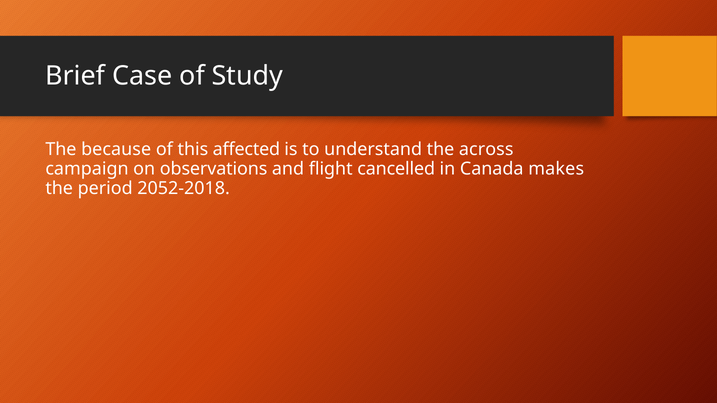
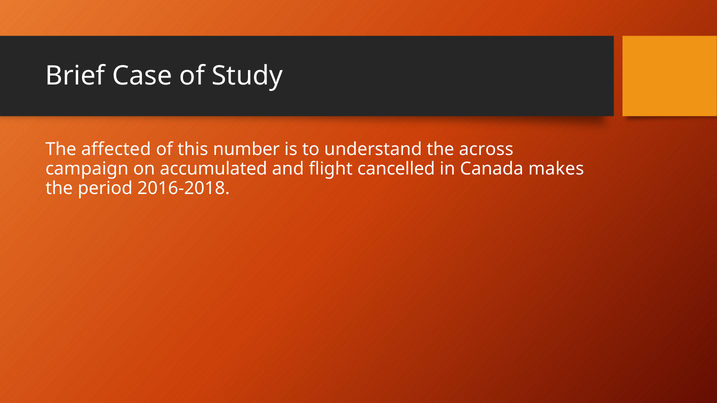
because: because -> affected (116, 150)
affected: affected -> number (246, 150)
observations: observations -> accumulated (214, 169)
2052-2018: 2052-2018 -> 2016-2018 (184, 188)
